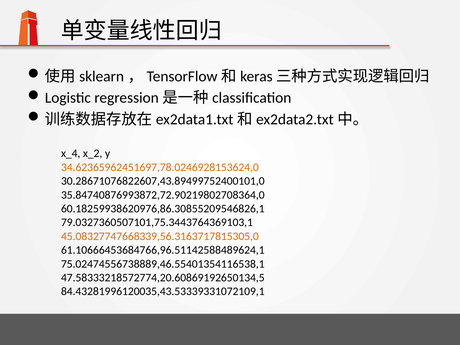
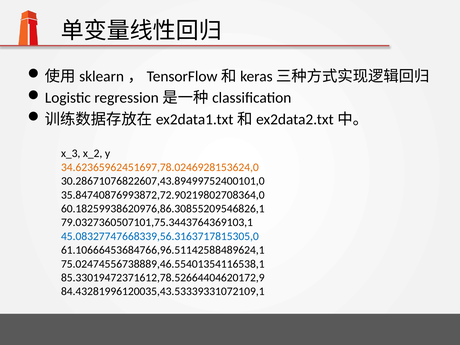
x_4: x_4 -> x_3 (71, 153)
45.08327747668339,56.3163717815305,0 colour: orange -> blue (160, 236)
47.58333218572774,20.60869192650134,5: 47.58333218572774,20.60869192650134,5 -> 85.33019472371612,78.52664404620172,9 (163, 278)
